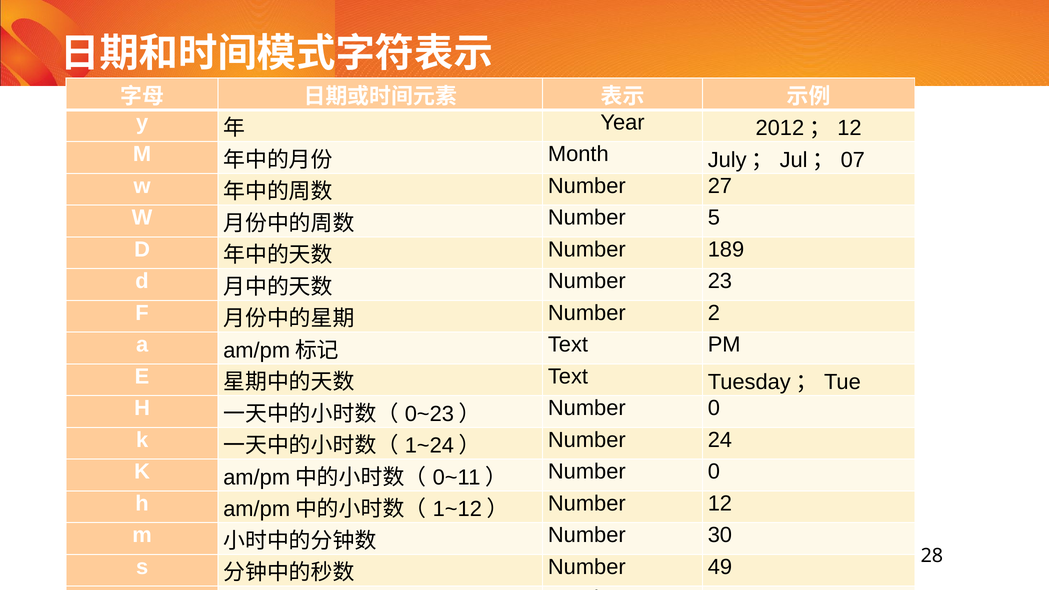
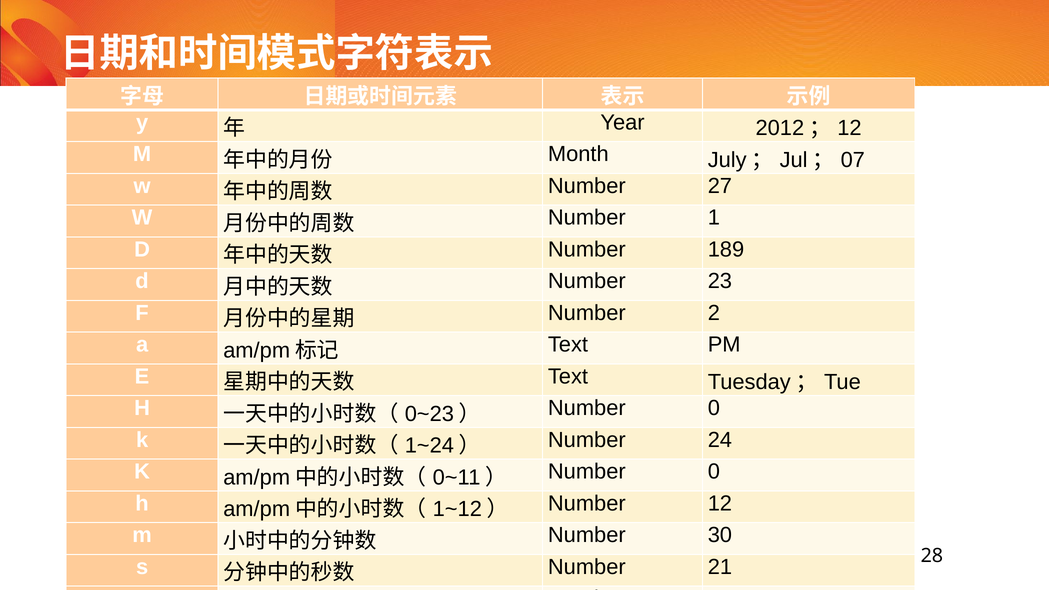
5: 5 -> 1 (714, 218)
49: 49 -> 21 (720, 567)
